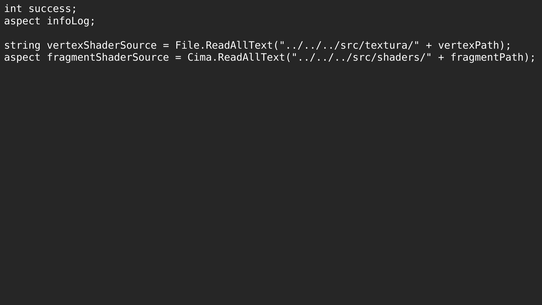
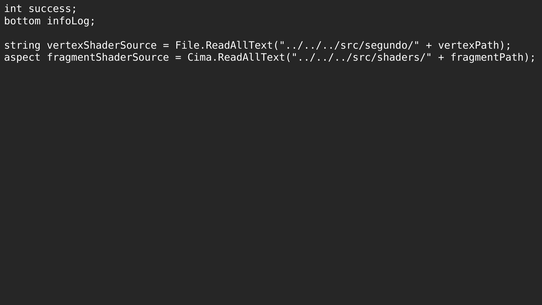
aspect: aspect -> bottom (22, 21)
File.ReadAllText("../../../src/textura/: File.ReadAllText("../../../src/textura/ -> File.ReadAllText("../../../src/segundo/ (297, 45)
